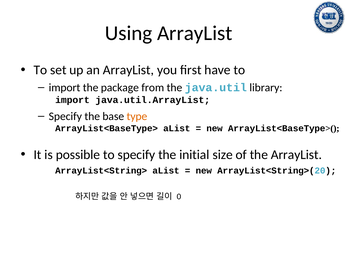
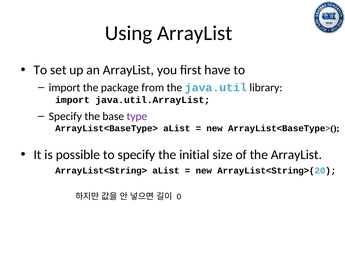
type colour: orange -> purple (137, 117)
